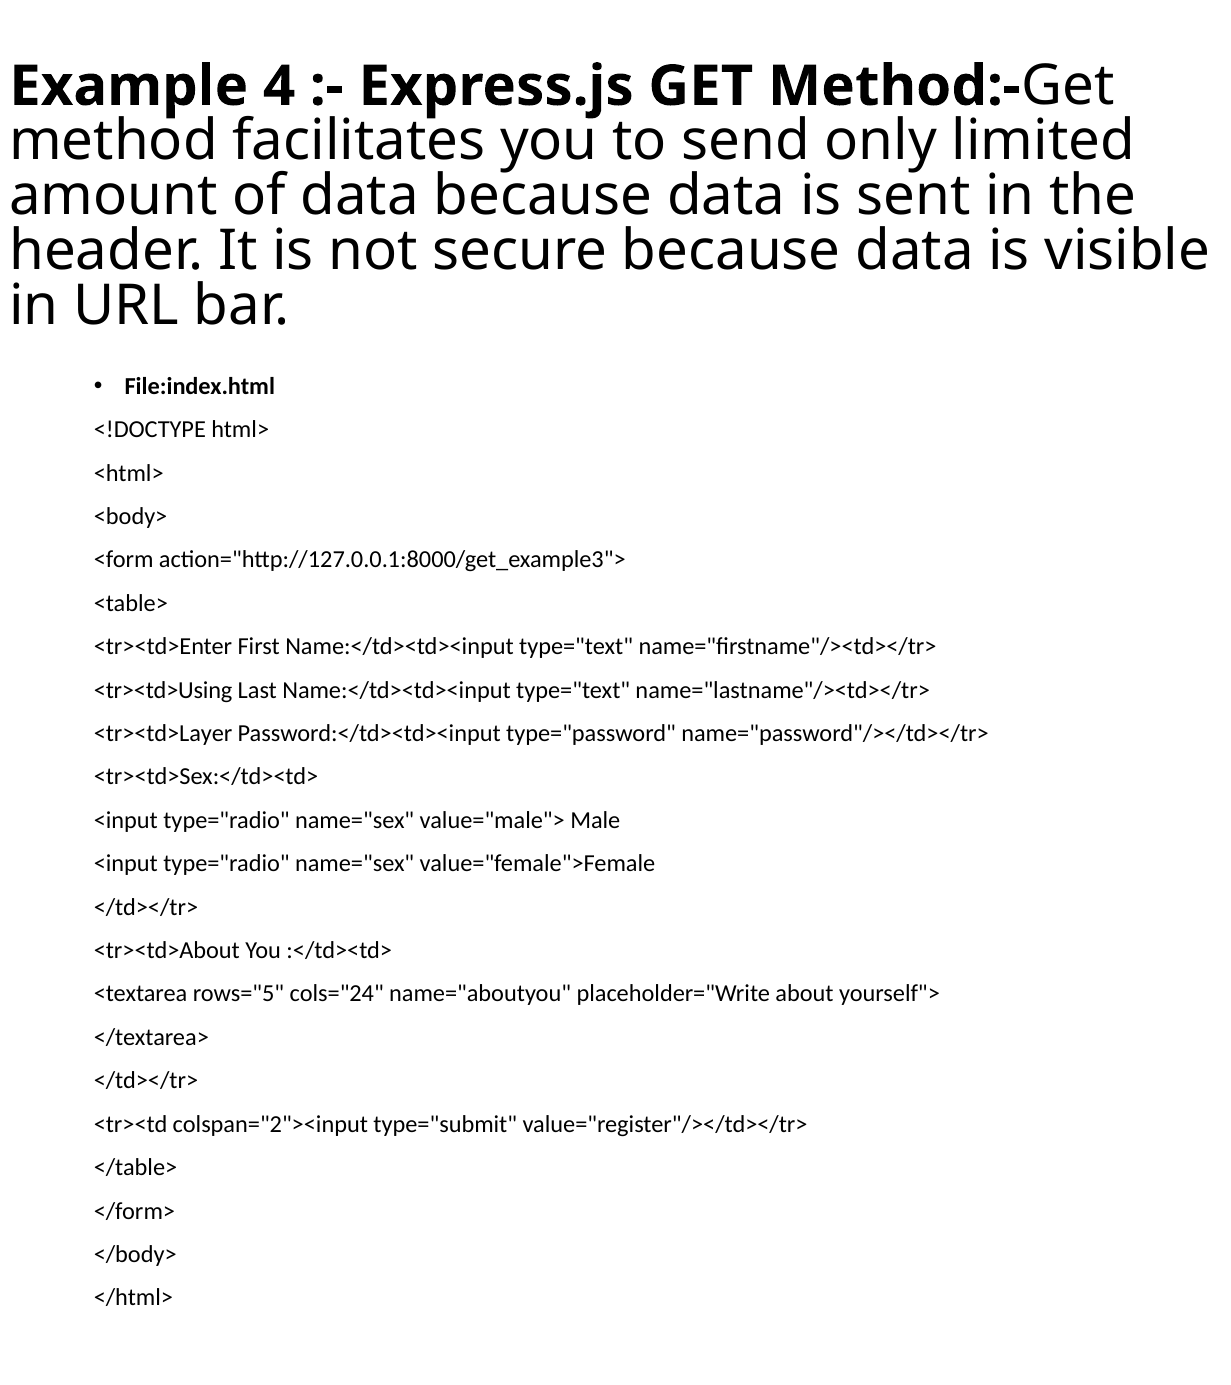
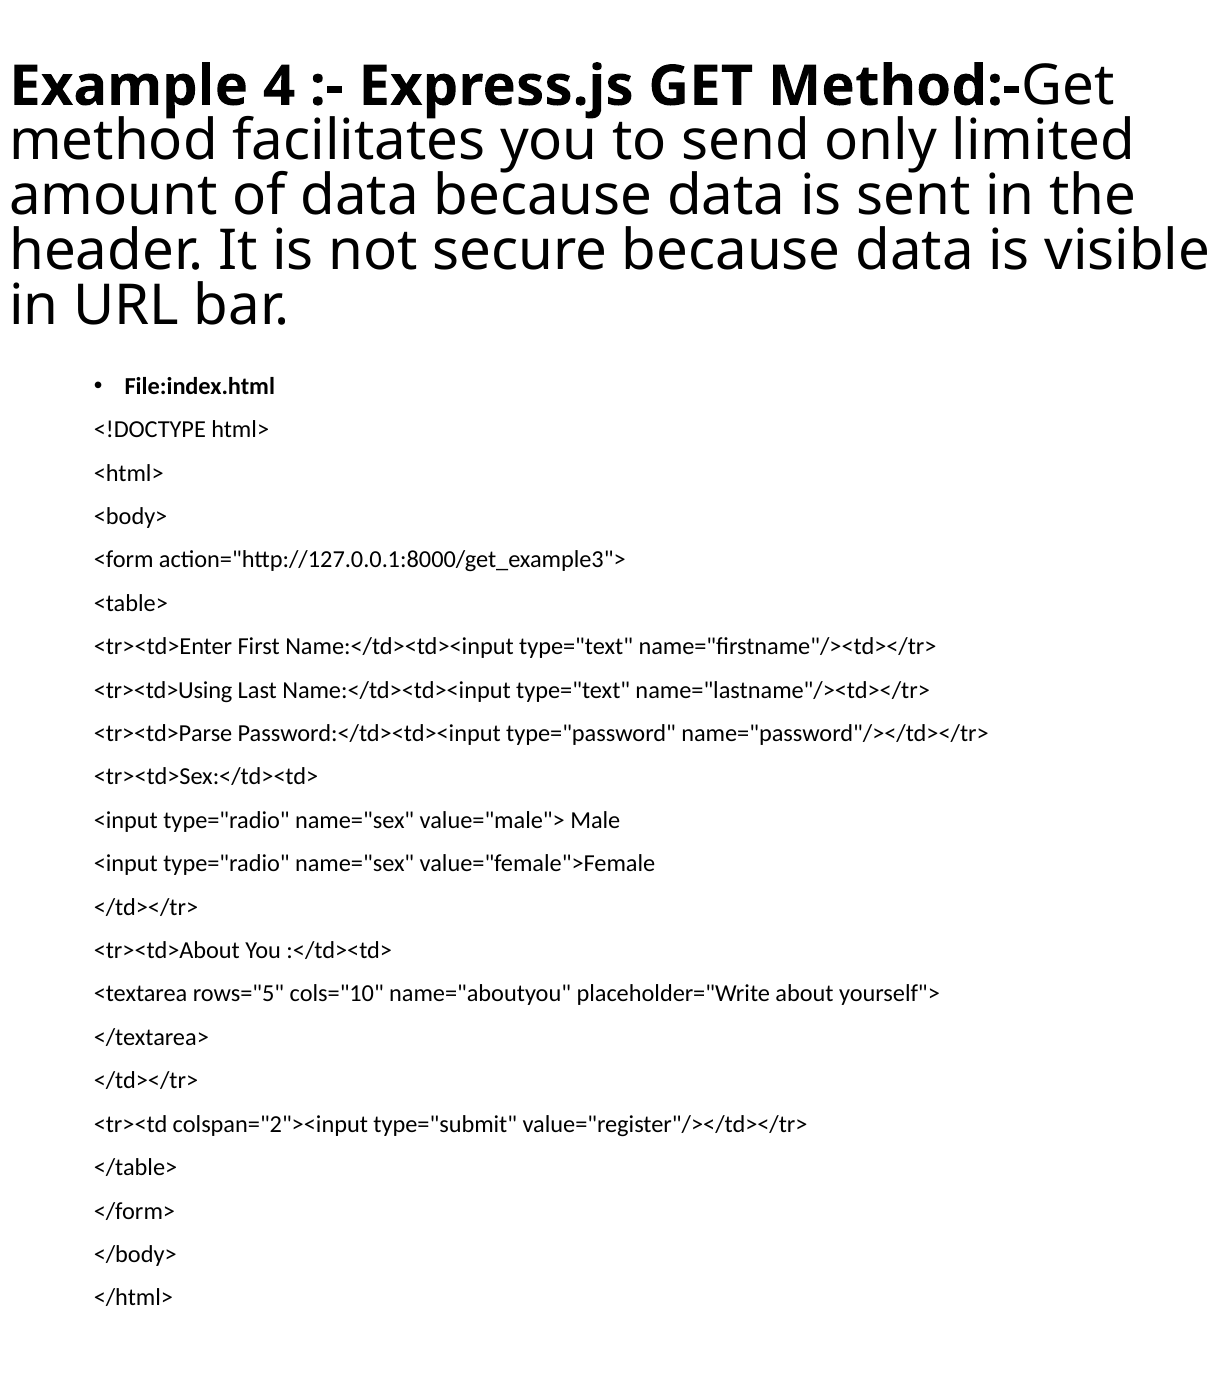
<tr><td>Layer: <tr><td>Layer -> <tr><td>Parse (163, 733)
cols="24: cols="24 -> cols="10 (337, 994)
